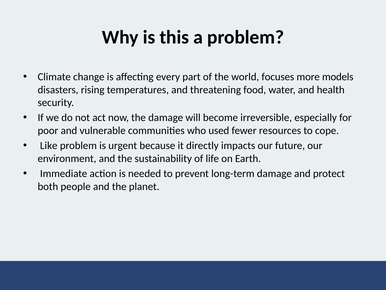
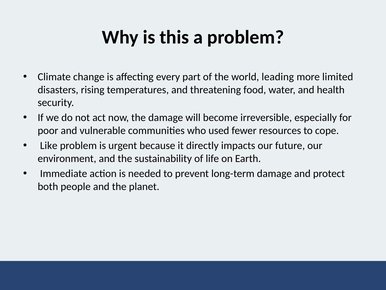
focuses: focuses -> leading (278, 77)
models: models -> limited (338, 77)
